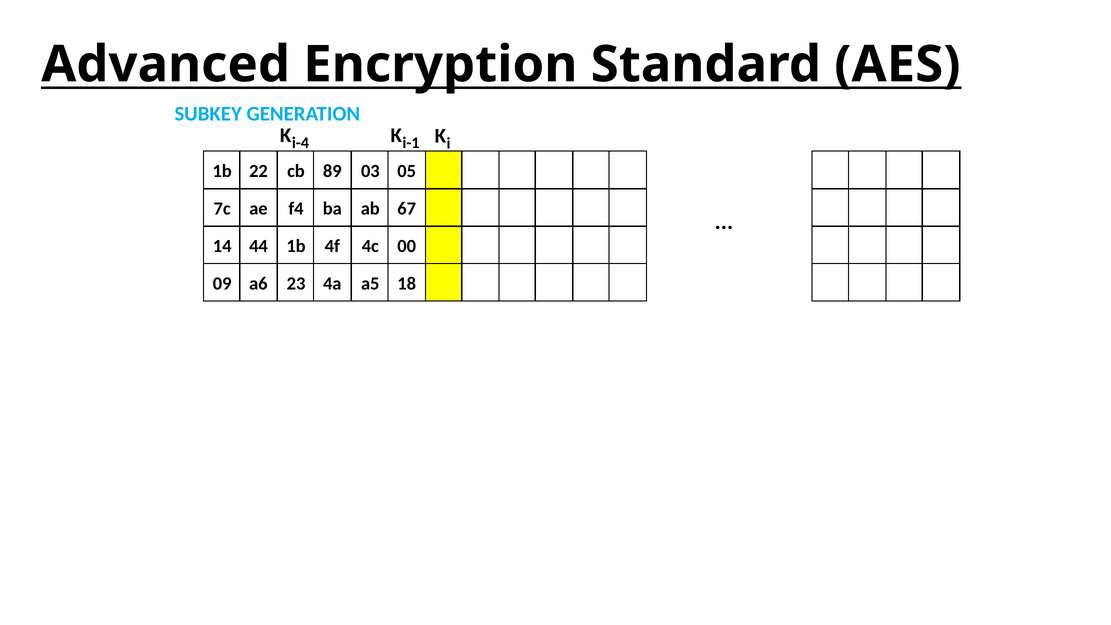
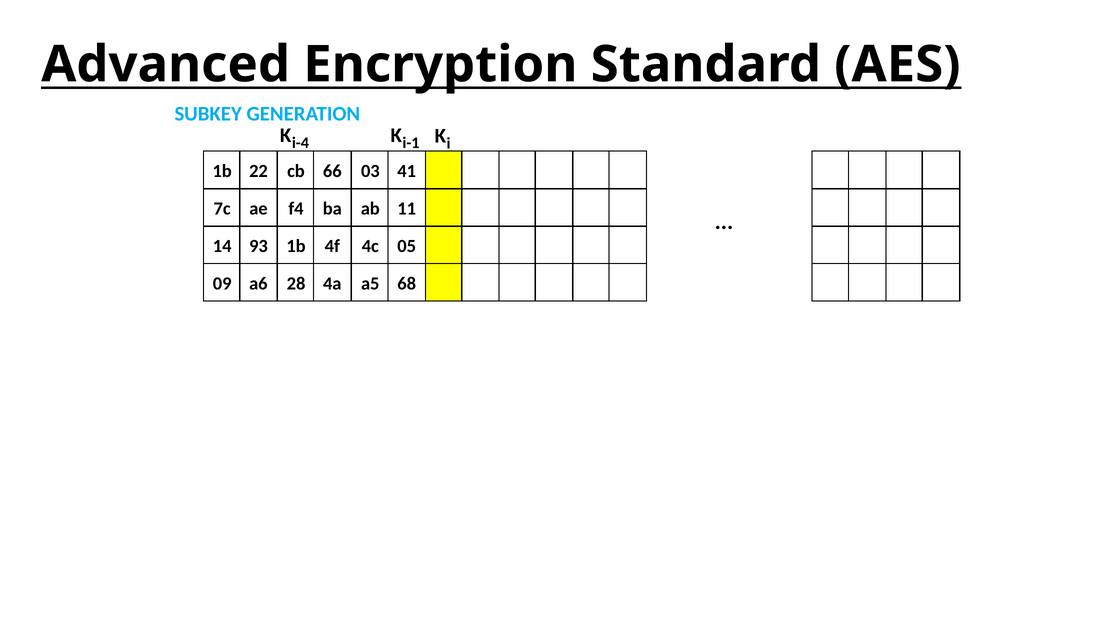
89: 89 -> 66 (332, 171)
05: 05 -> 41 (407, 171)
67: 67 -> 11 (407, 209)
44: 44 -> 93 (258, 246)
00: 00 -> 05 (407, 246)
23: 23 -> 28 (296, 283)
18: 18 -> 68 (407, 283)
